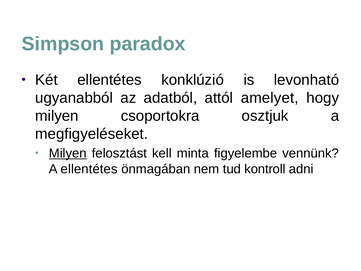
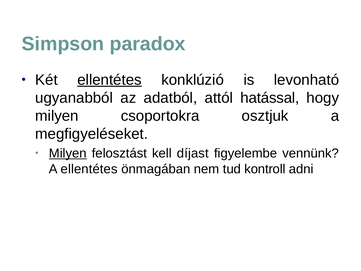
ellentétes underline: none -> present (109, 80)
amelyet: amelyet -> hatással (270, 98)
minta: minta -> díjast (193, 153)
